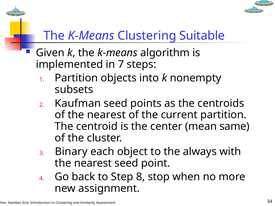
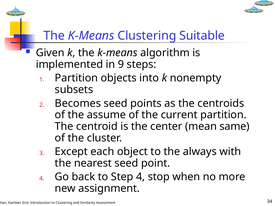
7: 7 -> 9 (121, 64)
Kaufman: Kaufman -> Becomes (78, 103)
of the nearest: nearest -> assume (106, 115)
Binary: Binary -> Except (71, 152)
Step 8: 8 -> 4 (141, 177)
